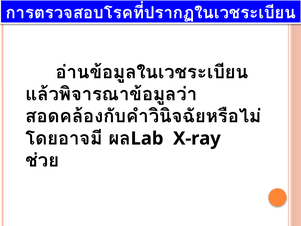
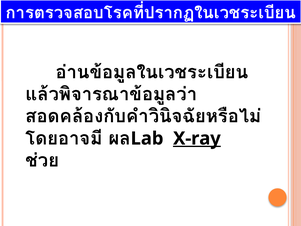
X-ray underline: none -> present (197, 138)
